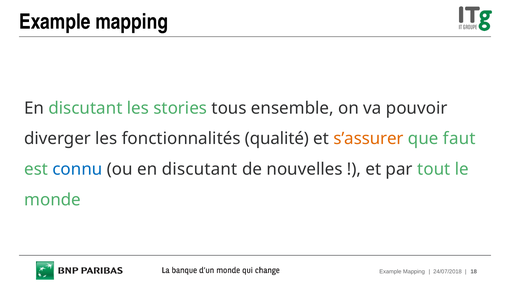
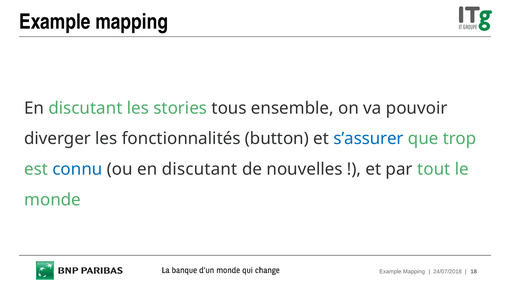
qualité: qualité -> button (277, 139)
s’assurer colour: orange -> blue (369, 139)
faut: faut -> trop (459, 139)
